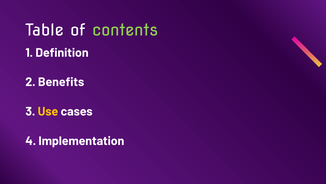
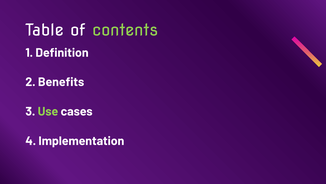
Use colour: yellow -> light green (48, 111)
